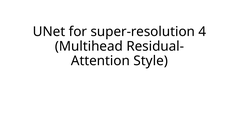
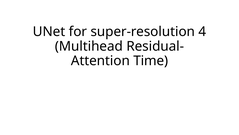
Style: Style -> Time (151, 61)
